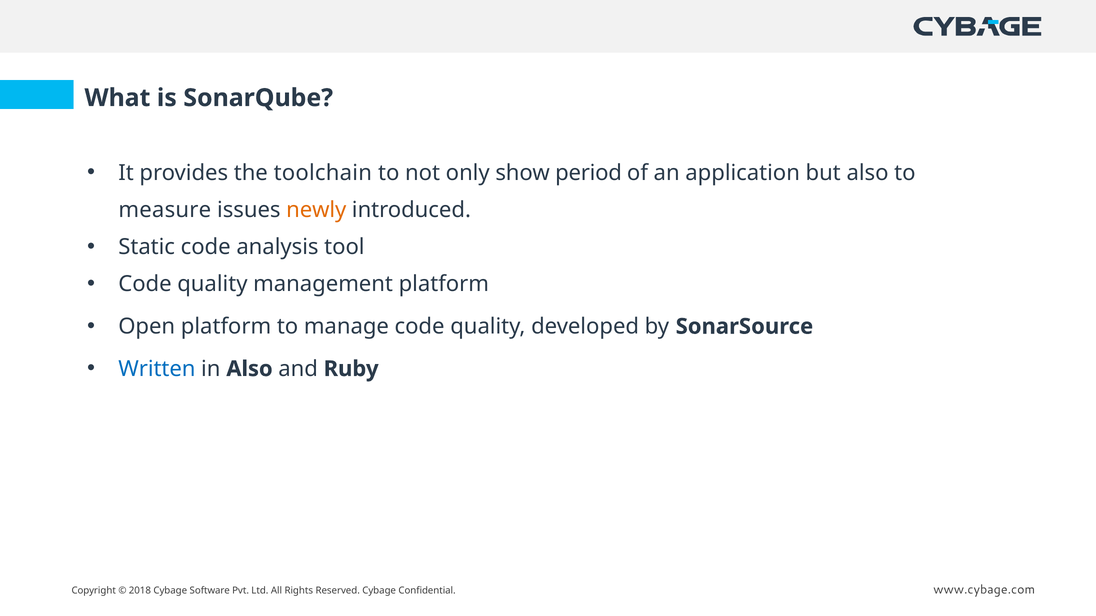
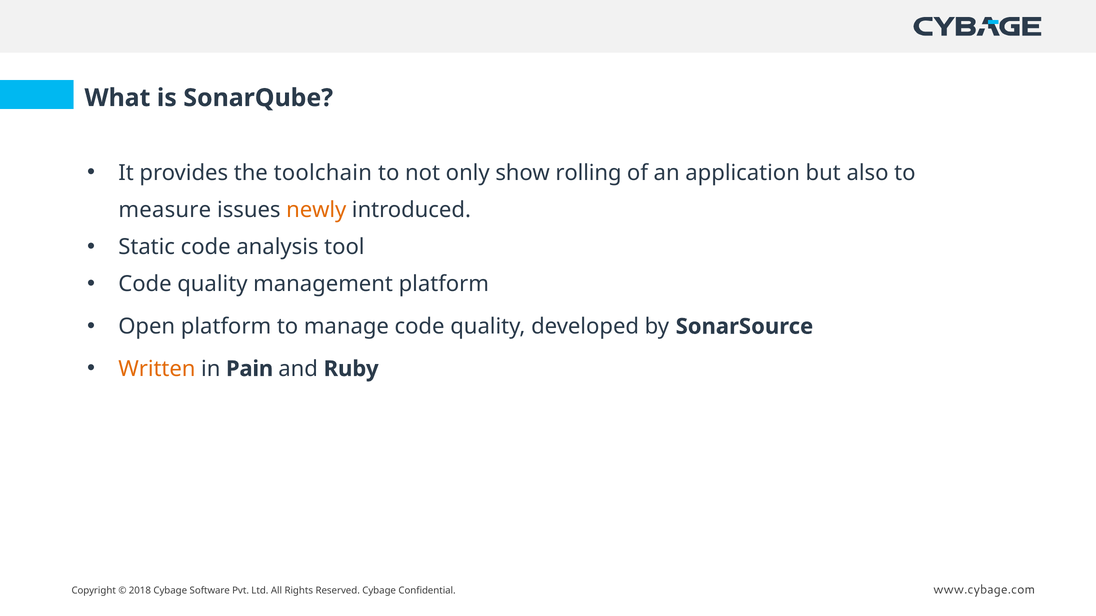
period: period -> rolling (588, 173)
Written colour: blue -> orange (157, 369)
in Also: Also -> Pain (250, 369)
